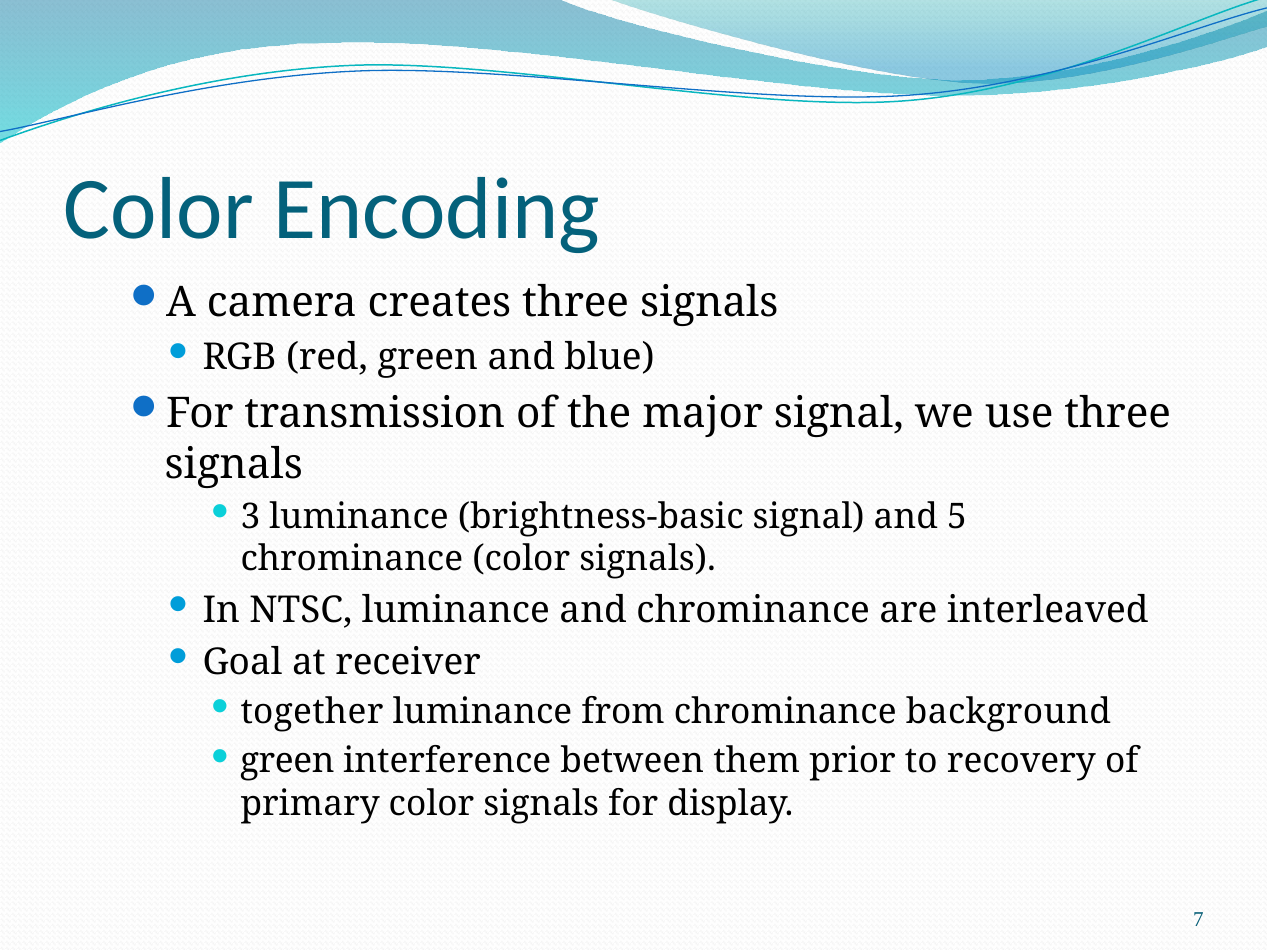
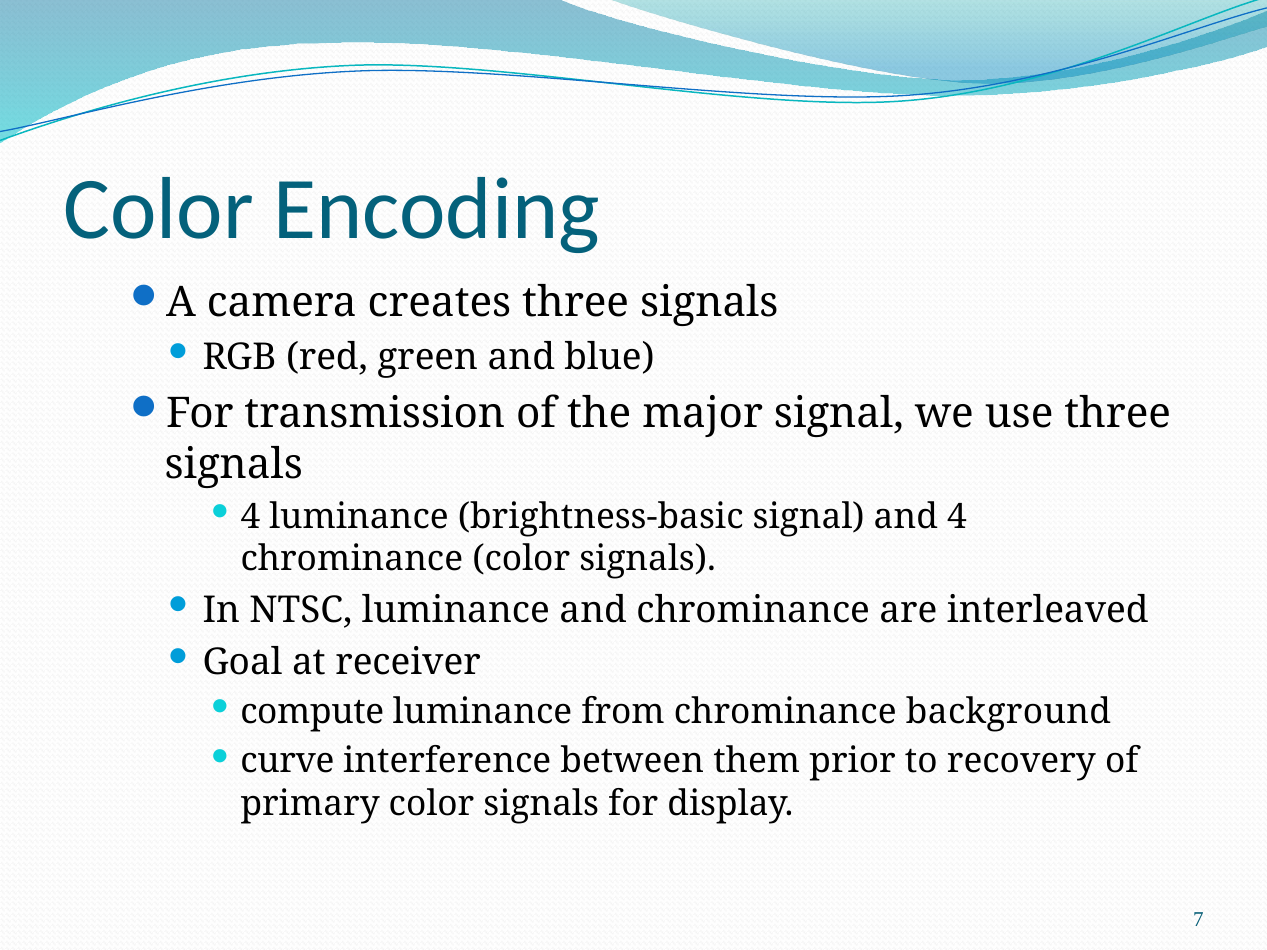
3: 3 -> 4 (250, 517)
and 5: 5 -> 4 (957, 517)
together: together -> compute (312, 712)
green: green -> curve (287, 761)
